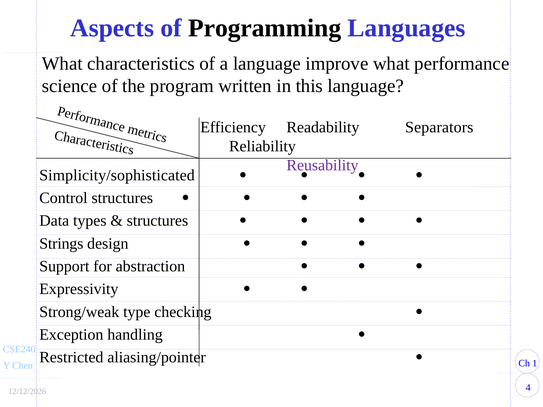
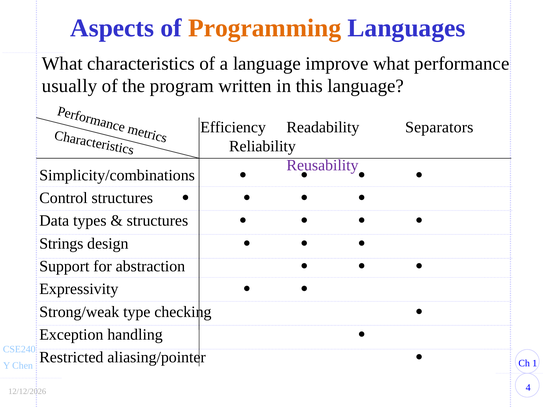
Programming colour: black -> orange (265, 28)
science: science -> usually (70, 86)
Simplicity/sophisticated: Simplicity/sophisticated -> Simplicity/combinations (117, 175)
